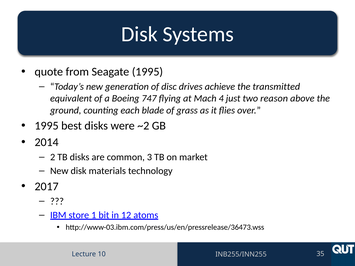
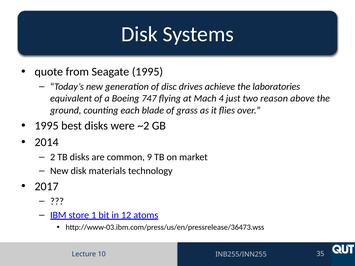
transmitted: transmitted -> laboratories (276, 87)
3: 3 -> 9 (149, 157)
